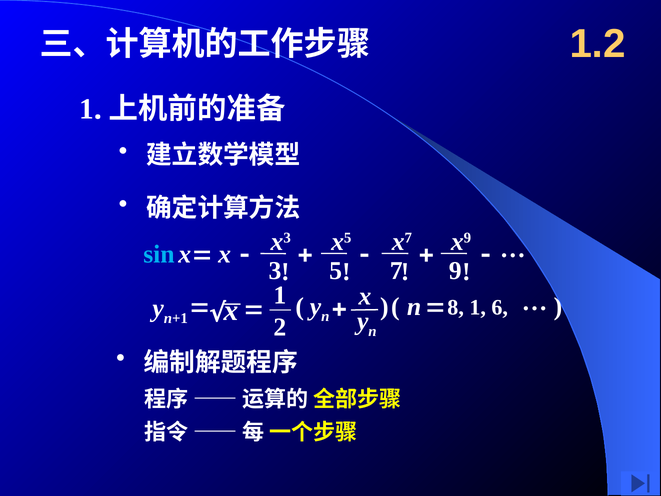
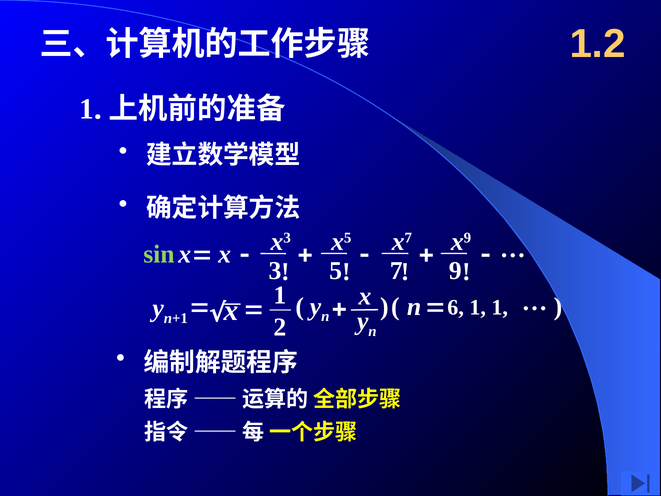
sin colour: light blue -> light green (159, 254)
8: 8 -> 6 (456, 307)
1 6: 6 -> 1 (500, 307)
